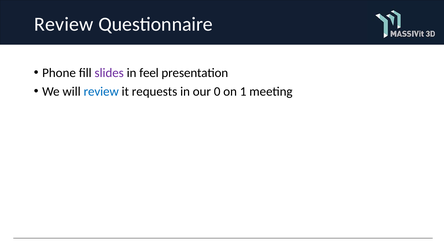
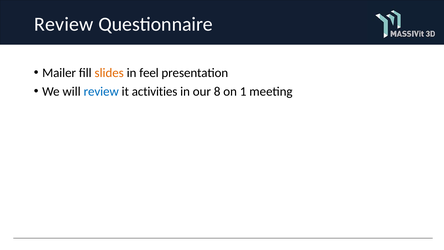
Phone: Phone -> Mailer (59, 73)
slides colour: purple -> orange (109, 73)
requests: requests -> activities (155, 91)
0: 0 -> 8 (217, 91)
